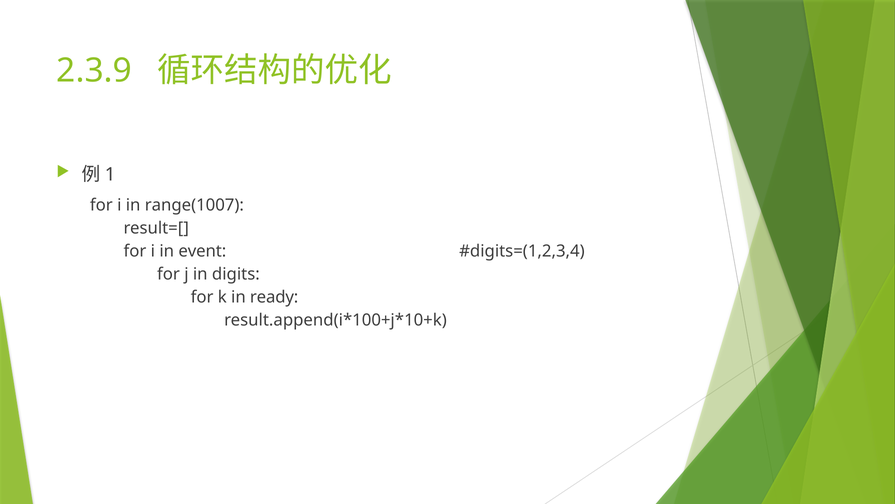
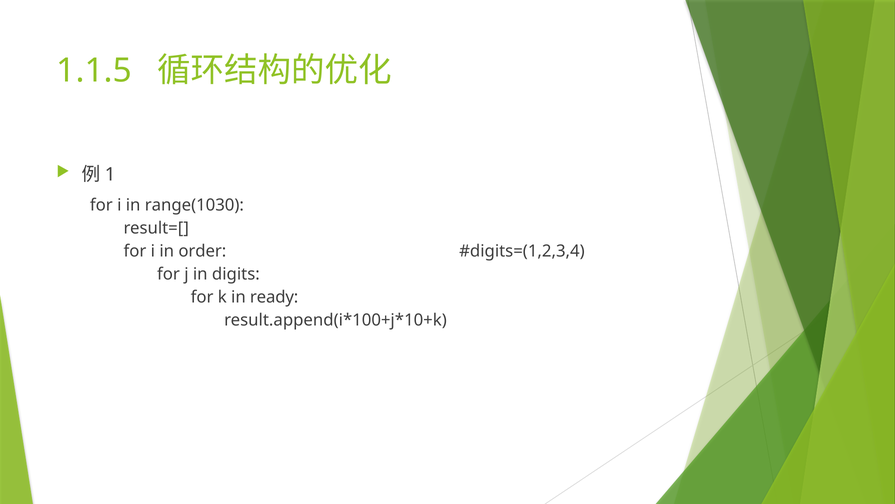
2.3.9: 2.3.9 -> 1.1.5 (94, 71)
range(1007: range(1007 -> range(1030 (194, 205)
event: event -> order (202, 251)
